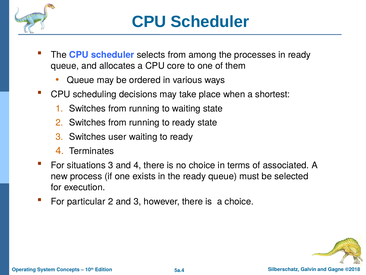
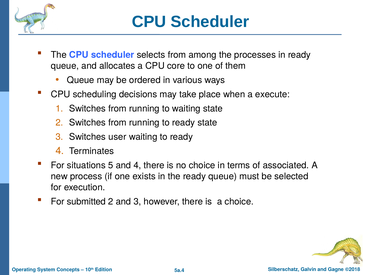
shortest: shortest -> execute (273, 94)
situations 3: 3 -> 5 (111, 165)
particular: particular -> submitted (86, 201)
